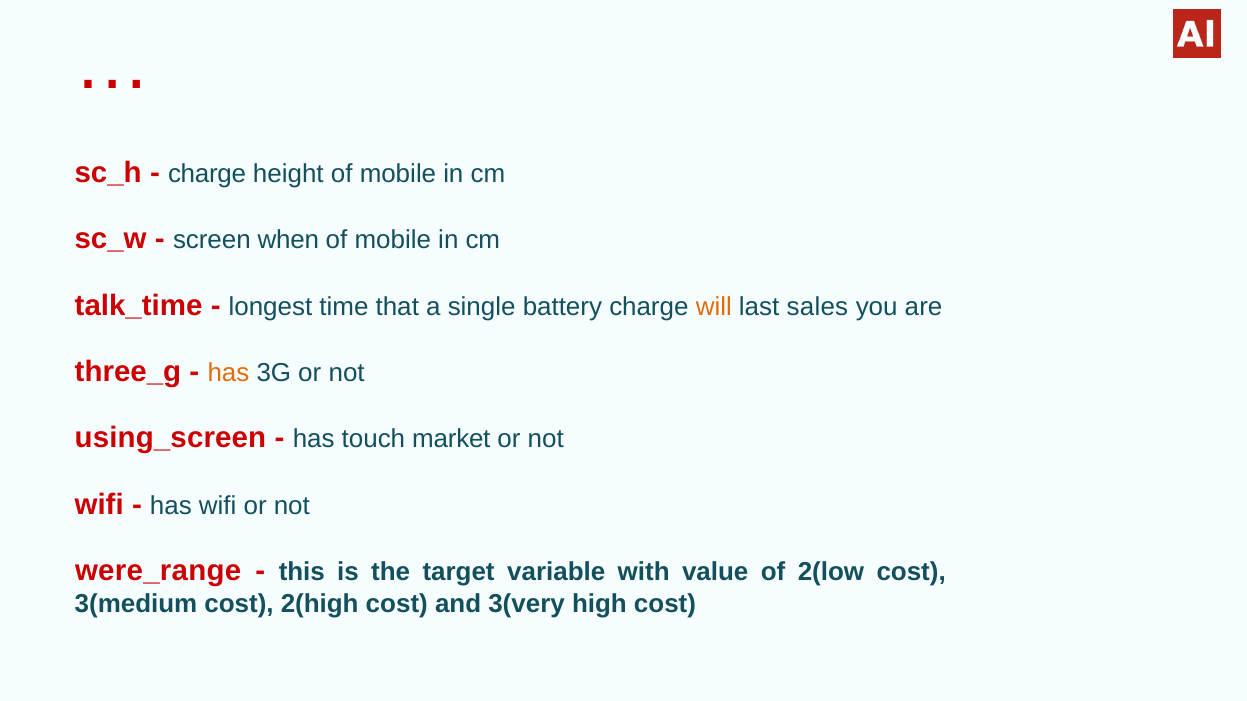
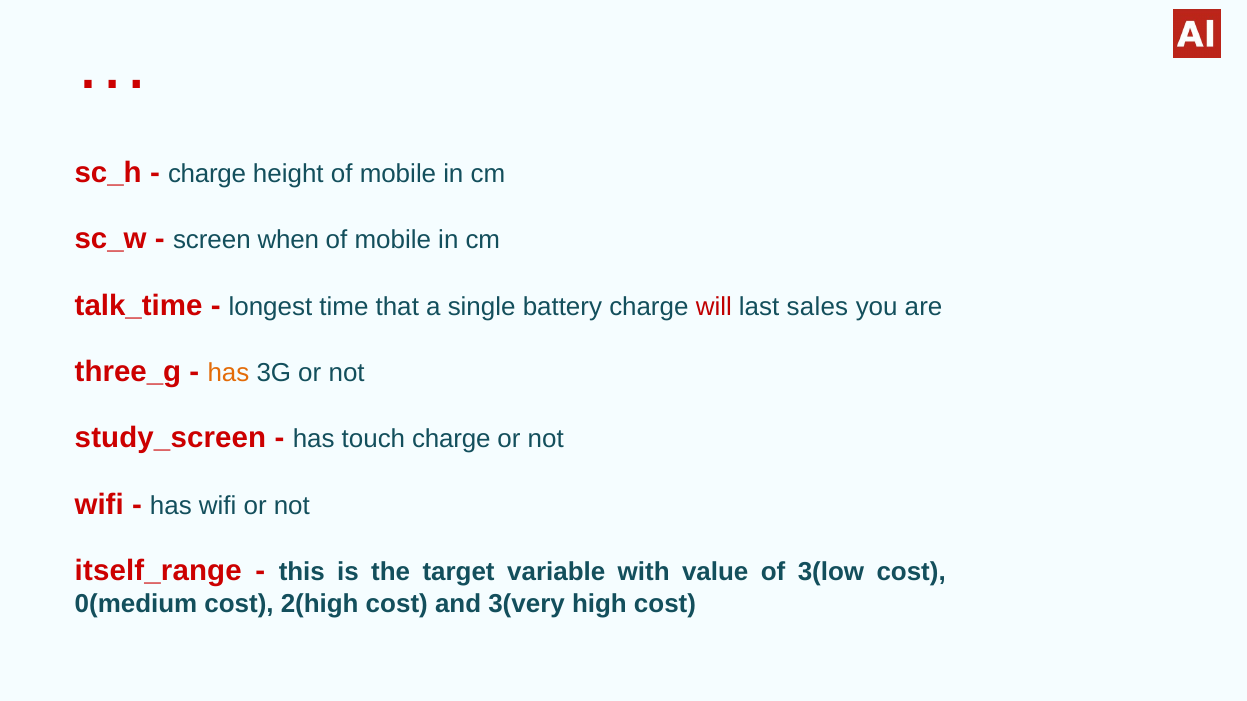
will colour: orange -> red (714, 307)
using_screen: using_screen -> study_screen (170, 439)
touch market: market -> charge (451, 440)
were_range: were_range -> itself_range (158, 572)
2(low: 2(low -> 3(low (831, 573)
3(medium: 3(medium -> 0(medium (136, 605)
